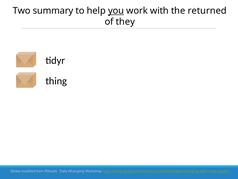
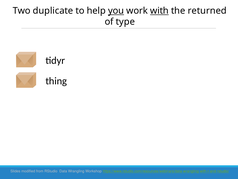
summary: summary -> duplicate (53, 11)
with underline: none -> present (159, 11)
they: they -> type (125, 22)
